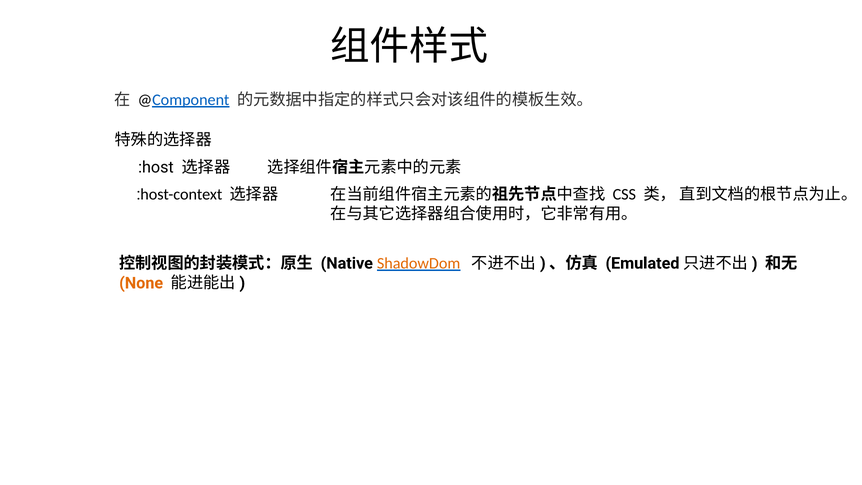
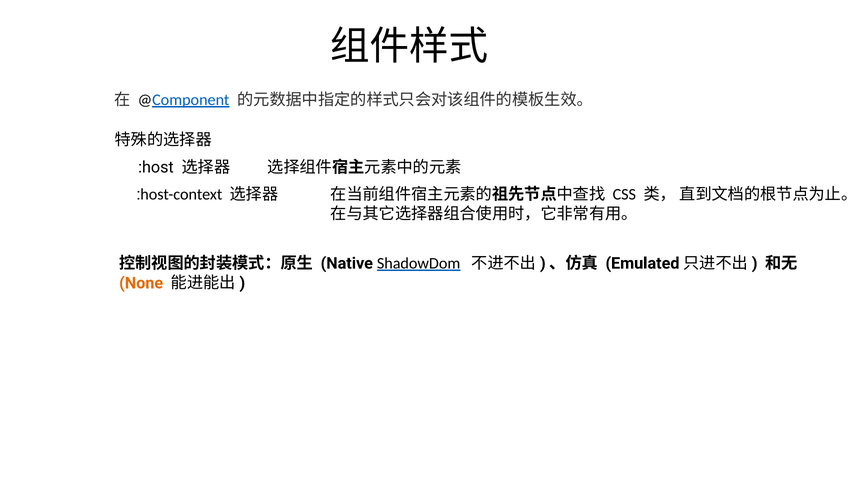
ShadowDom colour: orange -> black (419, 263)
